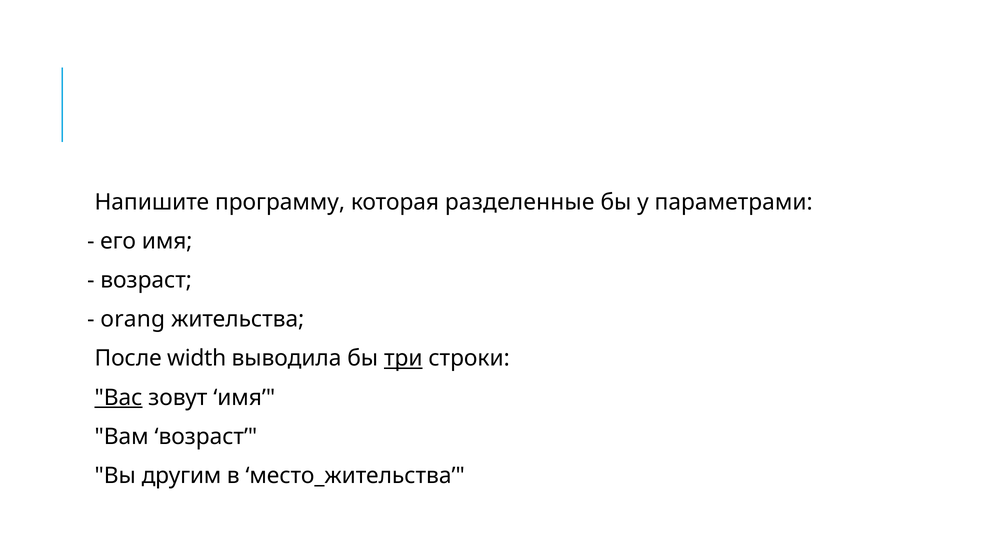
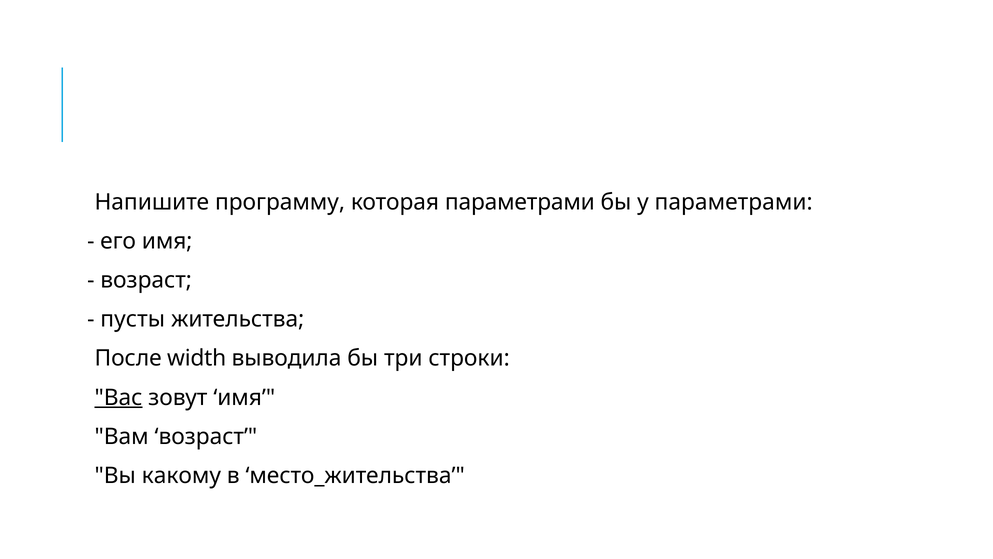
которая разделенные: разделенные -> параметрами (520, 202)
orang: orang -> пусты (133, 319)
три underline: present -> none (403, 358)
другим: другим -> какому (181, 475)
